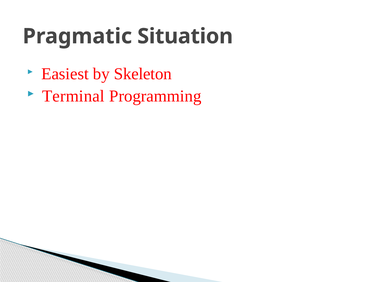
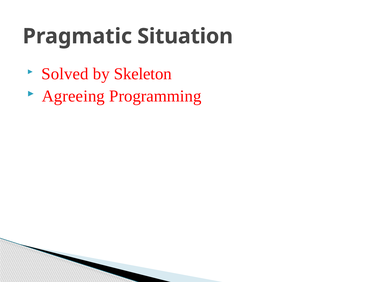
Easiest: Easiest -> Solved (65, 74)
Terminal: Terminal -> Agreeing (73, 96)
